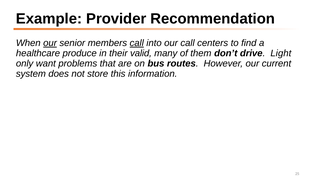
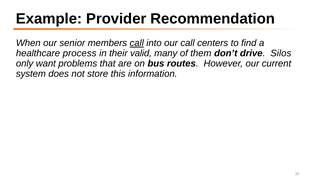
our underline: present -> none (50, 43)
produce: produce -> process (80, 53)
Light: Light -> Silos (281, 53)
